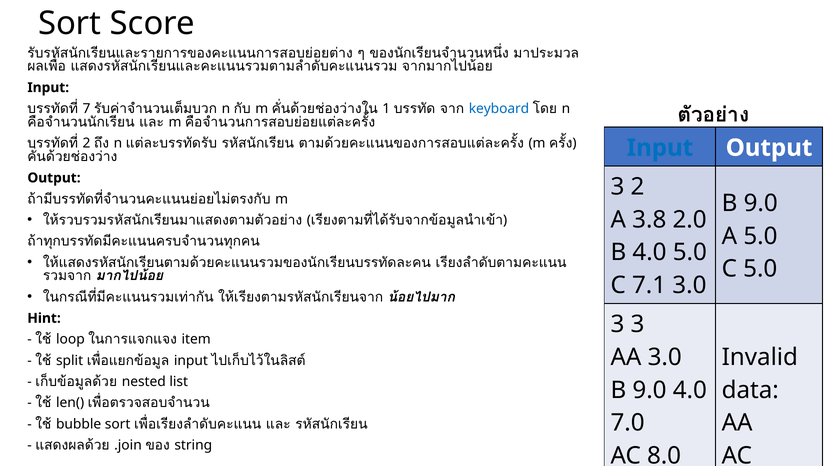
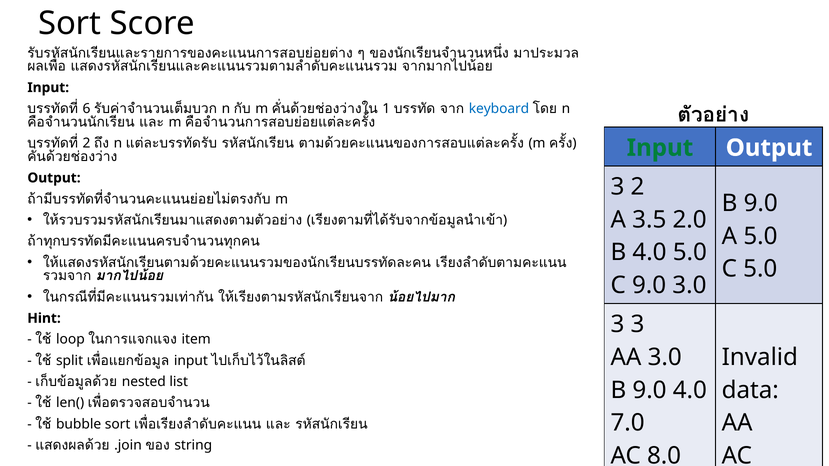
7: 7 -> 6 (87, 109)
Input colour: blue -> green (660, 148)
3.8: 3.8 -> 3.5 (649, 220)
C 7.1: 7.1 -> 9.0 (649, 286)
